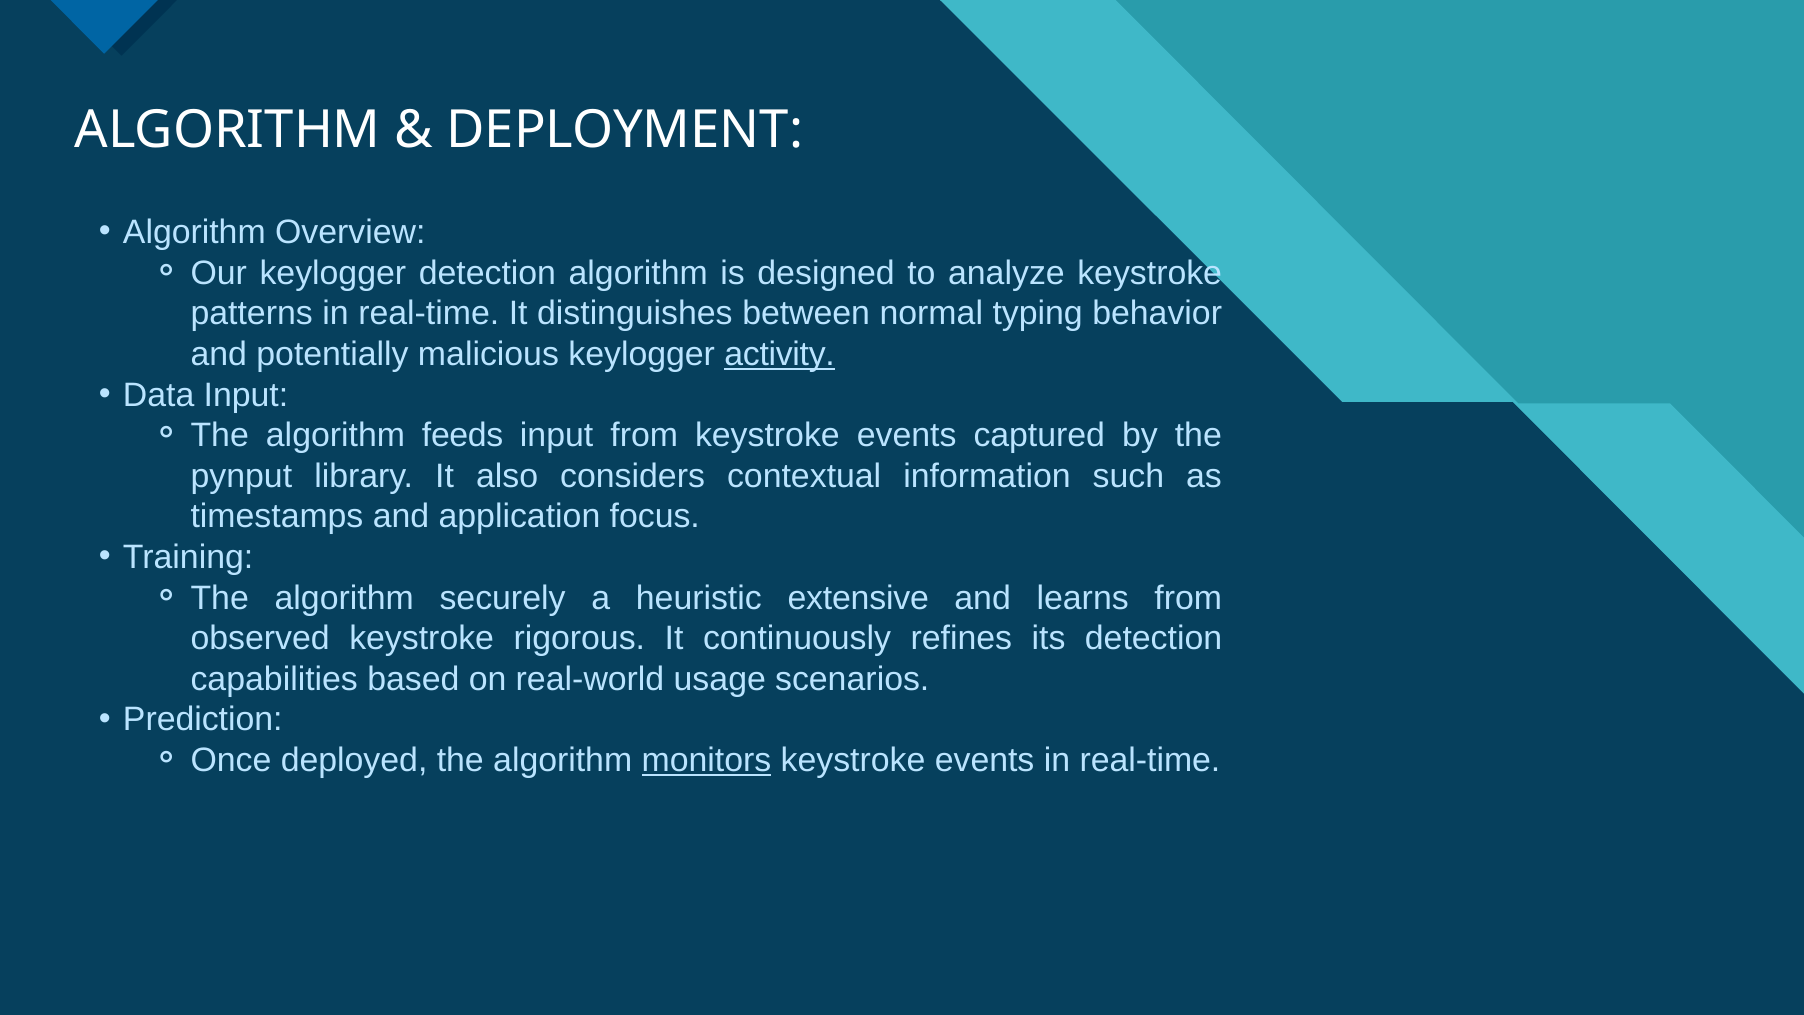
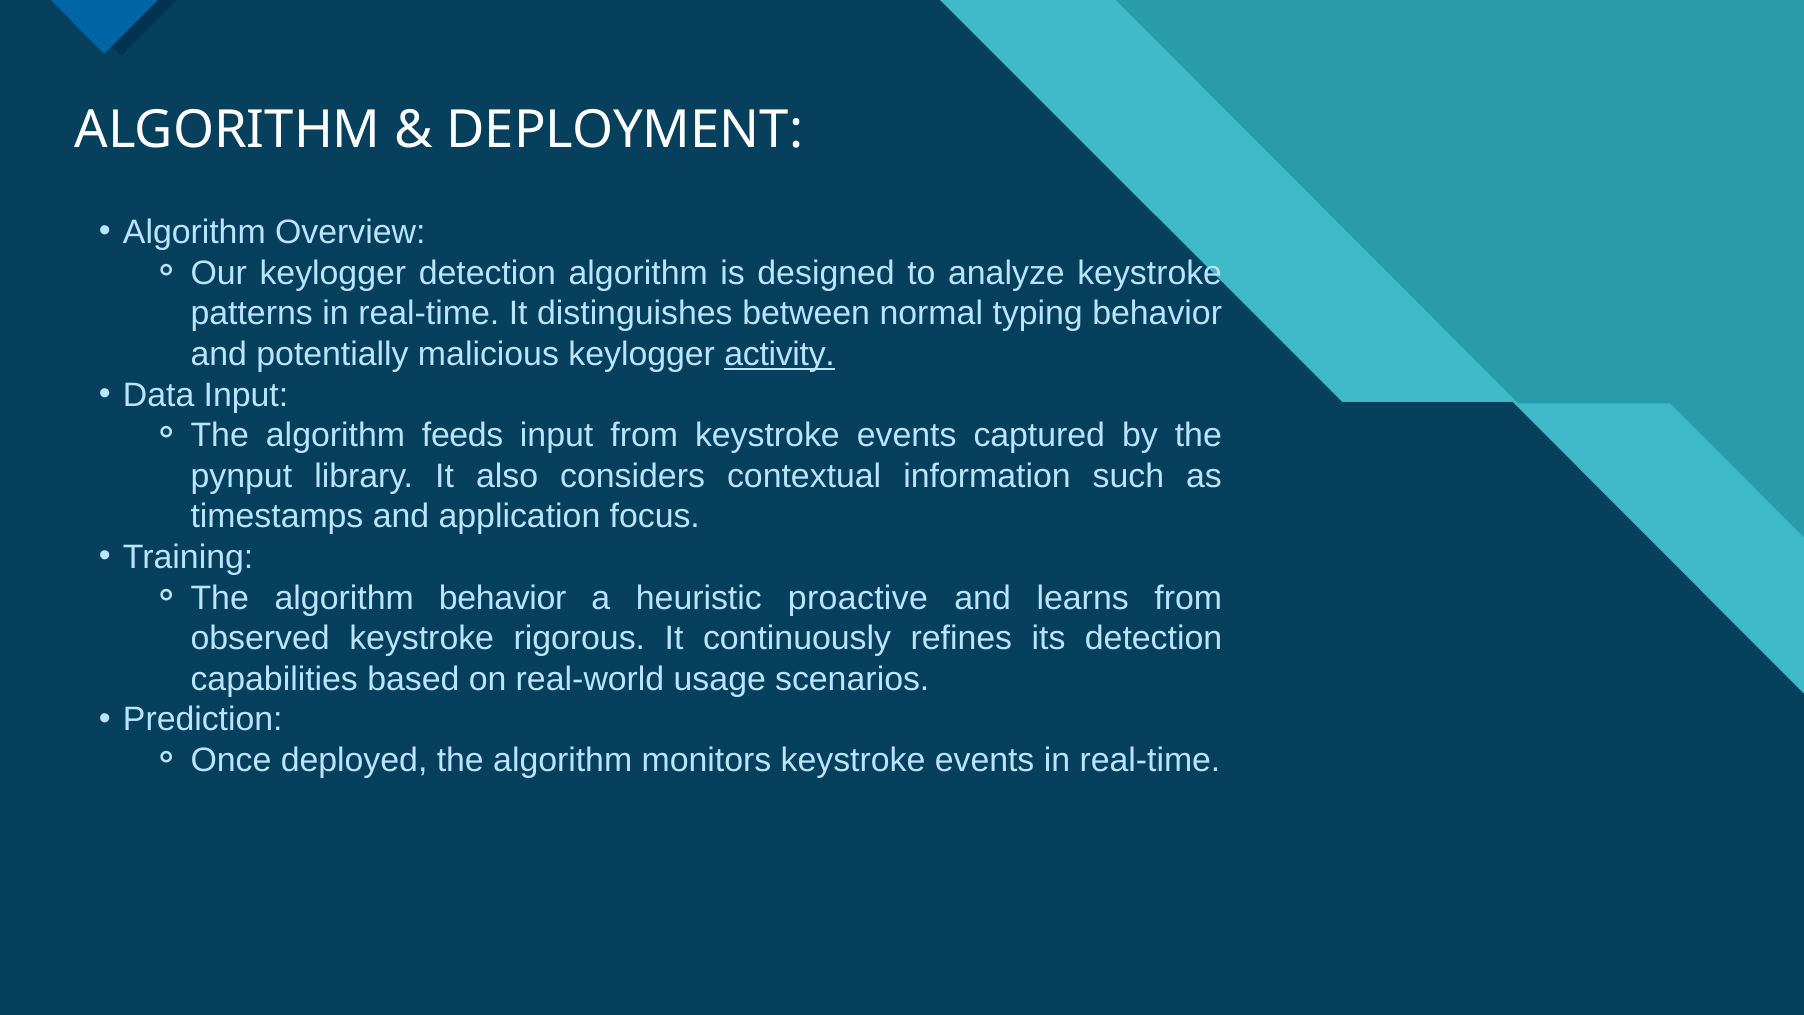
algorithm securely: securely -> behavior (503, 598)
extensive: extensive -> proactive (858, 598)
monitors underline: present -> none (706, 760)
